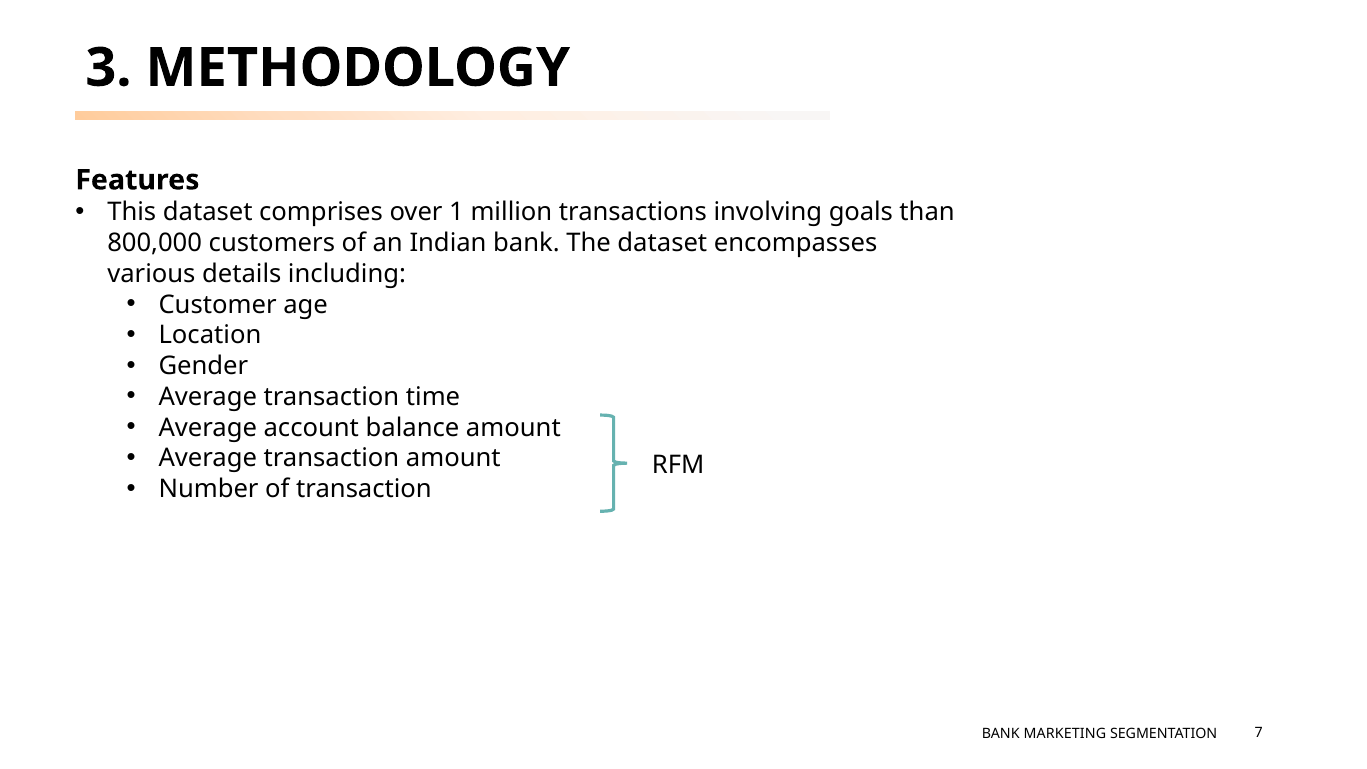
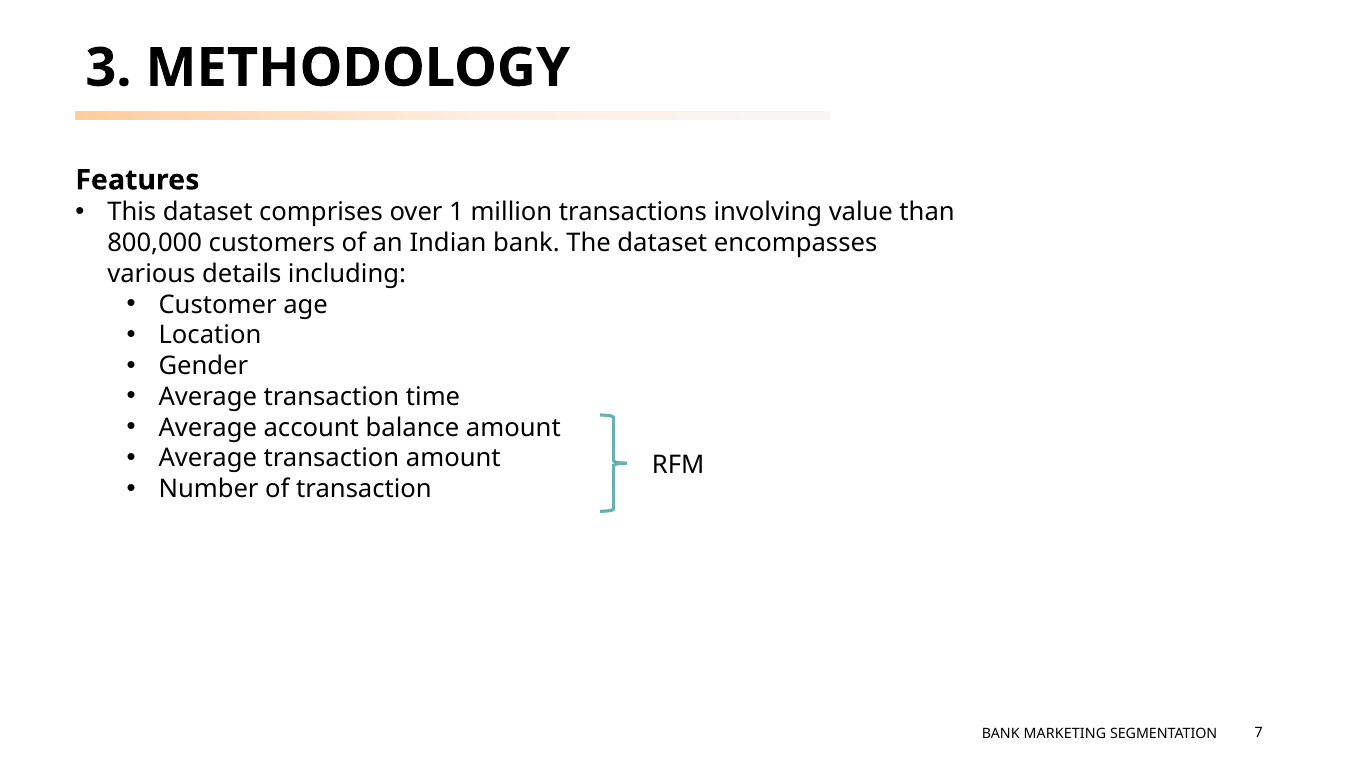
goals: goals -> value (861, 212)
